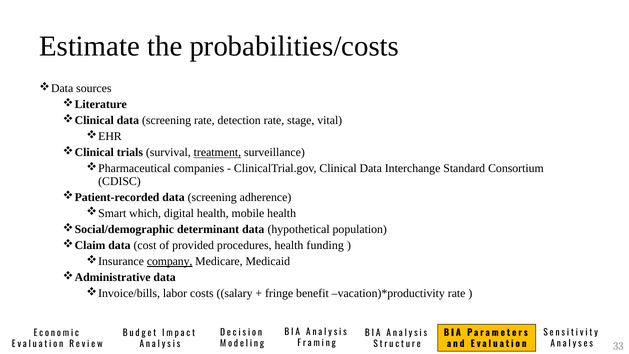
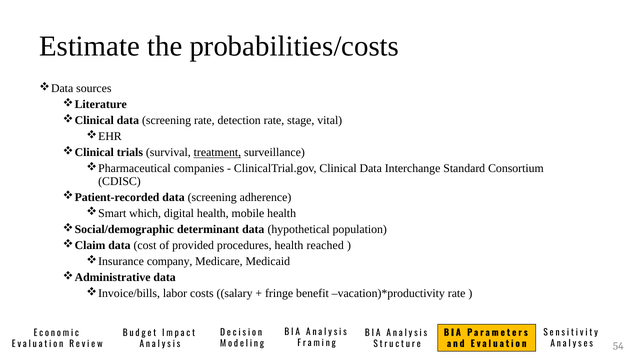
funding: funding -> reached (325, 245)
company underline: present -> none (170, 261)
33: 33 -> 54 (618, 345)
